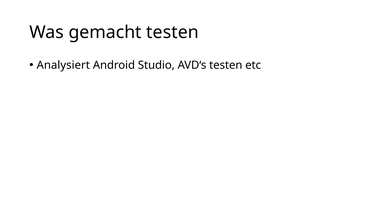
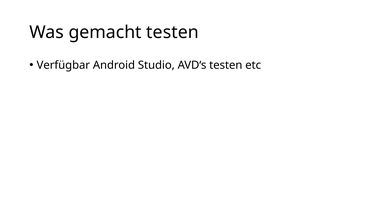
Analysiert: Analysiert -> Verfügbar (63, 65)
